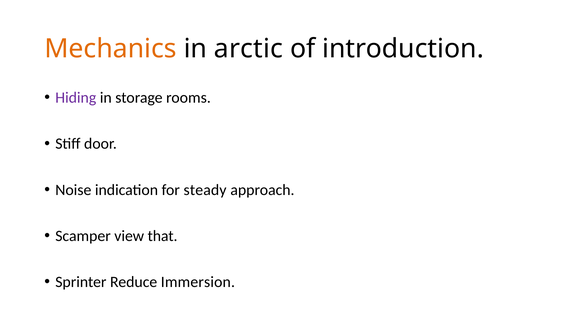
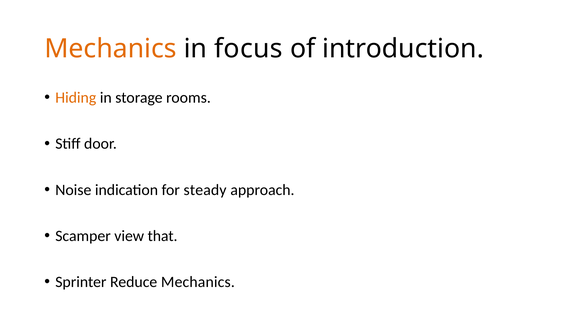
arctic: arctic -> focus (248, 49)
Hiding colour: purple -> orange (76, 98)
Reduce Immersion: Immersion -> Mechanics (198, 282)
